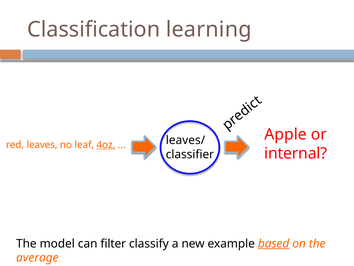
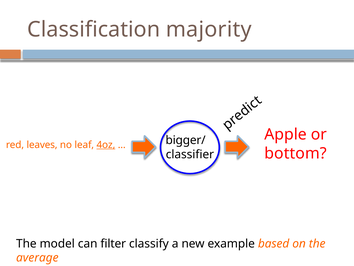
learning: learning -> majority (209, 30)
leaves/: leaves/ -> bigger/ (186, 140)
internal: internal -> bottom (296, 153)
based underline: present -> none (274, 243)
